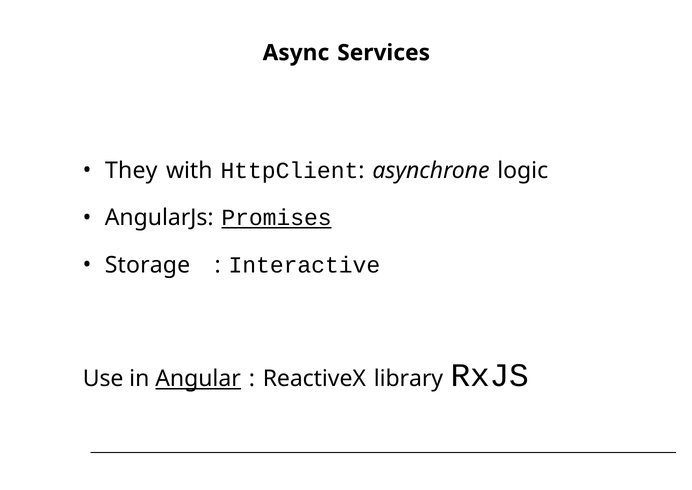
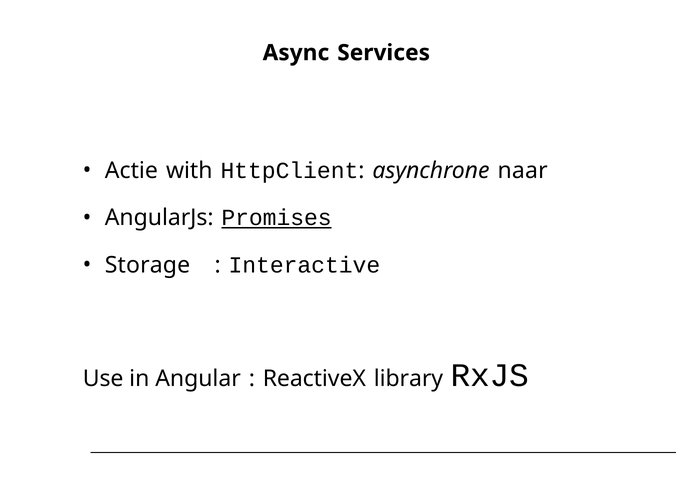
They: They -> Actie (131, 170)
logic: logic -> naar (523, 170)
Angular underline: present -> none (198, 378)
